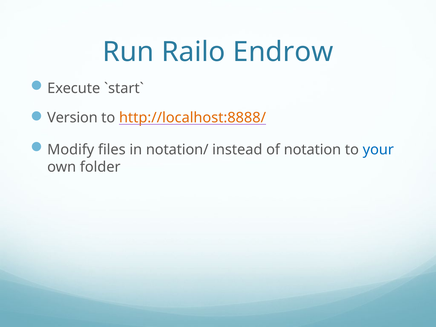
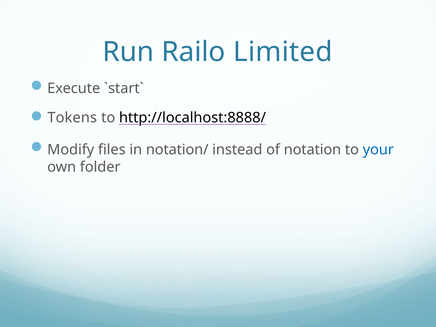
Endrow: Endrow -> Limited (283, 52)
Version: Version -> Tokens (72, 118)
http://localhost:8888/ colour: orange -> black (193, 118)
